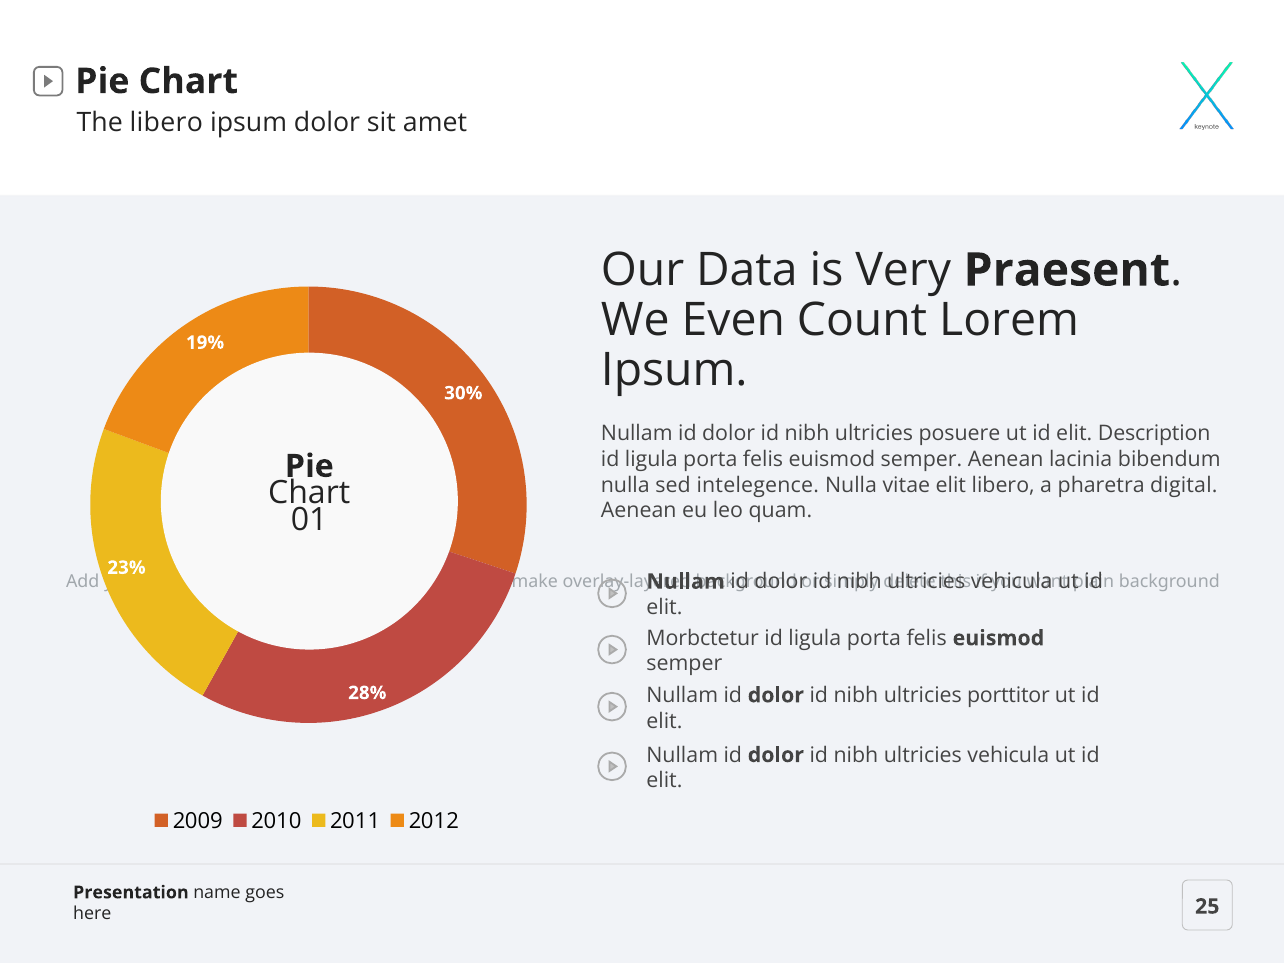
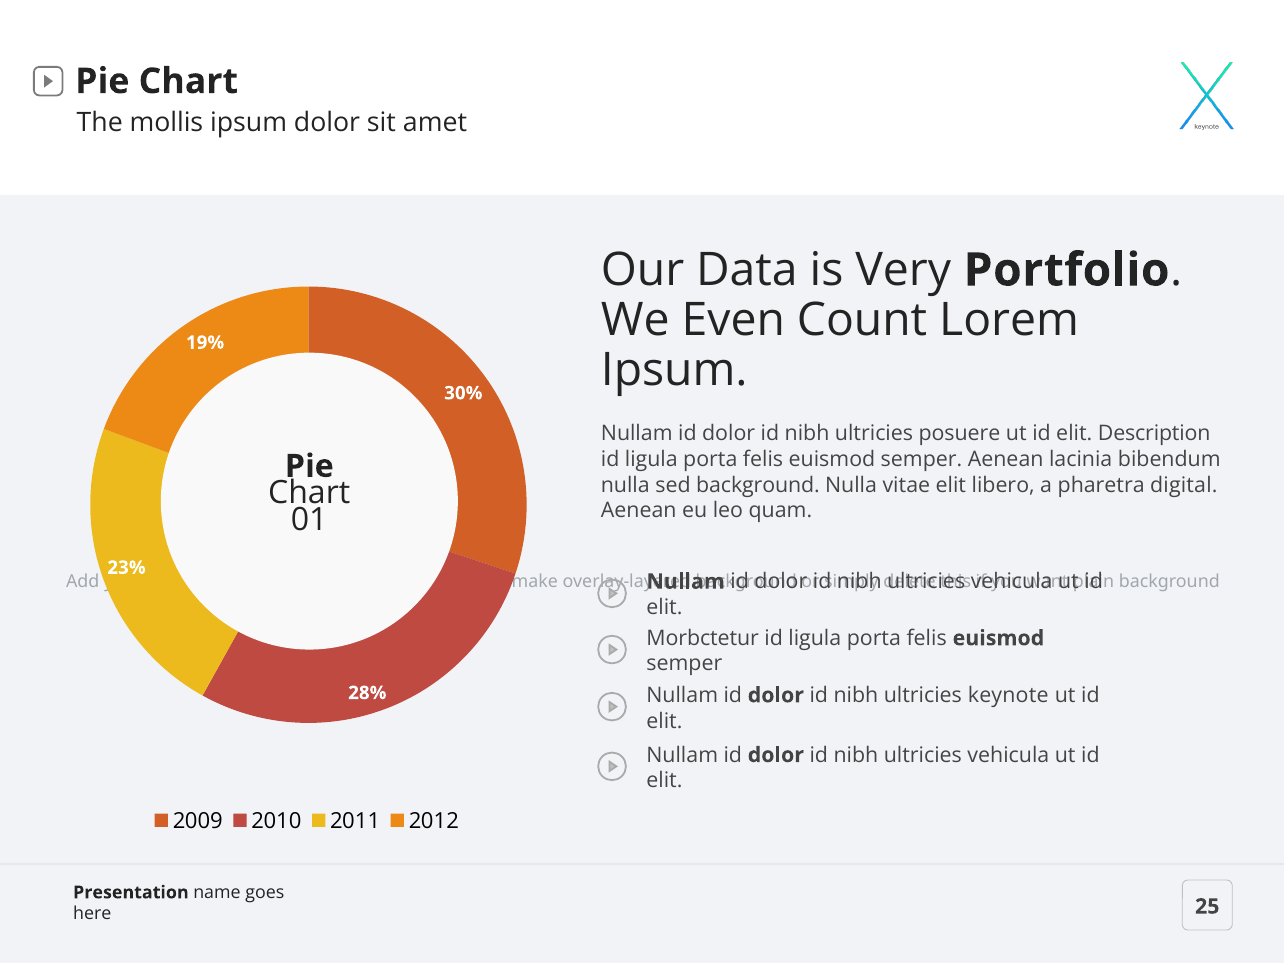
The libero: libero -> mollis (166, 123)
Praesent: Praesent -> Portfolio (1067, 270)
sed intelegence: intelegence -> background (758, 485)
porttitor: porttitor -> keynote (1008, 695)
